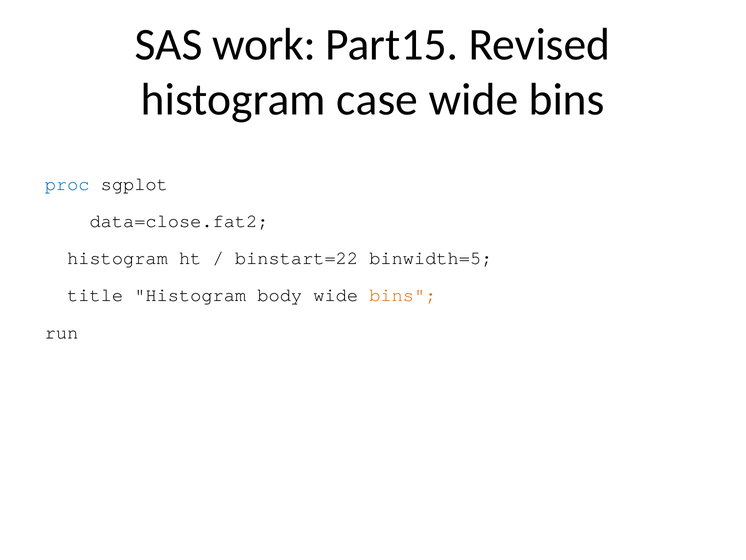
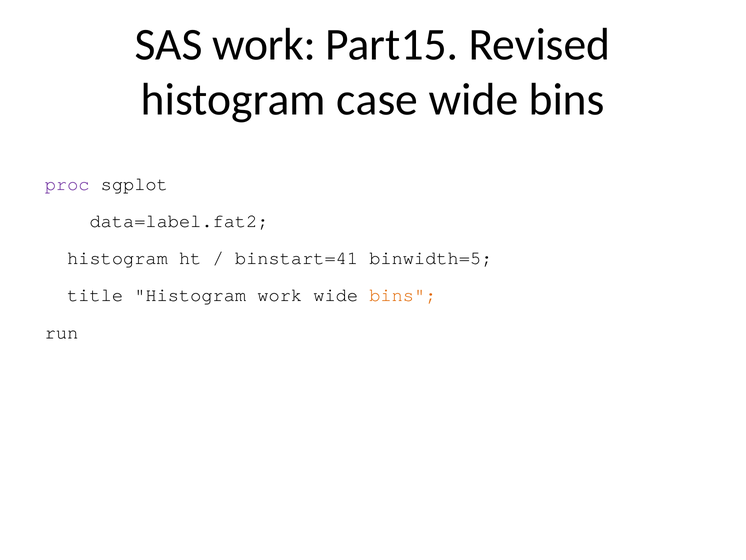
proc colour: blue -> purple (67, 184)
data=close.fat2: data=close.fat2 -> data=label.fat2 (179, 221)
binstart=22: binstart=22 -> binstart=41 (297, 258)
Histogram body: body -> work (280, 295)
